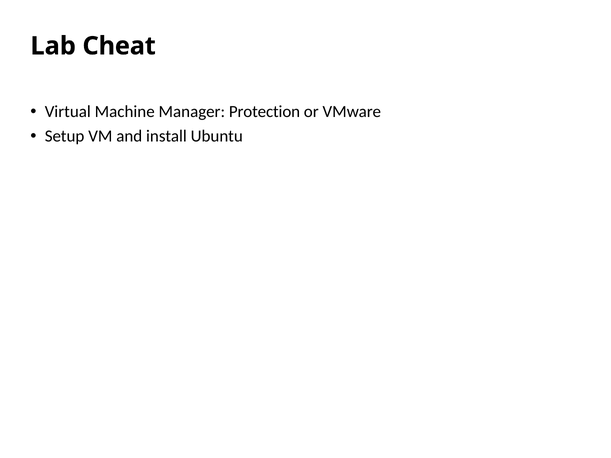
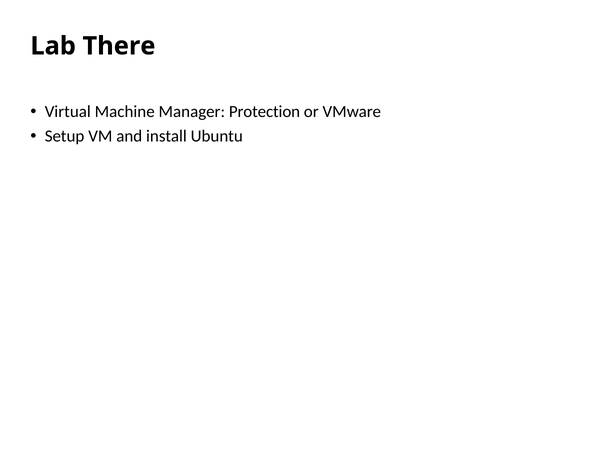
Cheat: Cheat -> There (119, 46)
